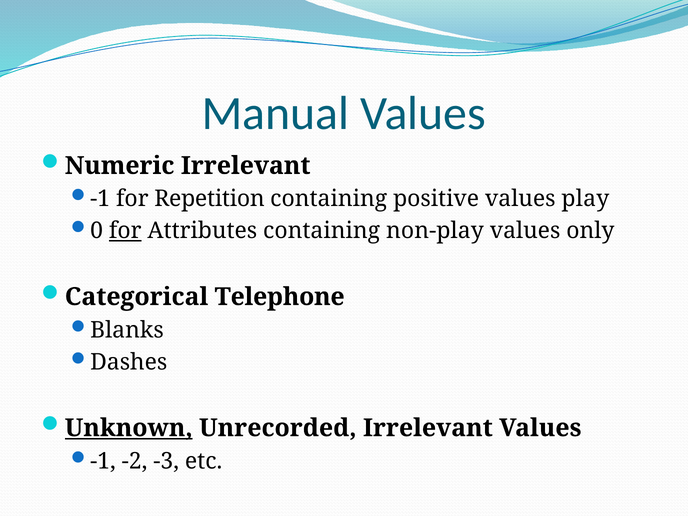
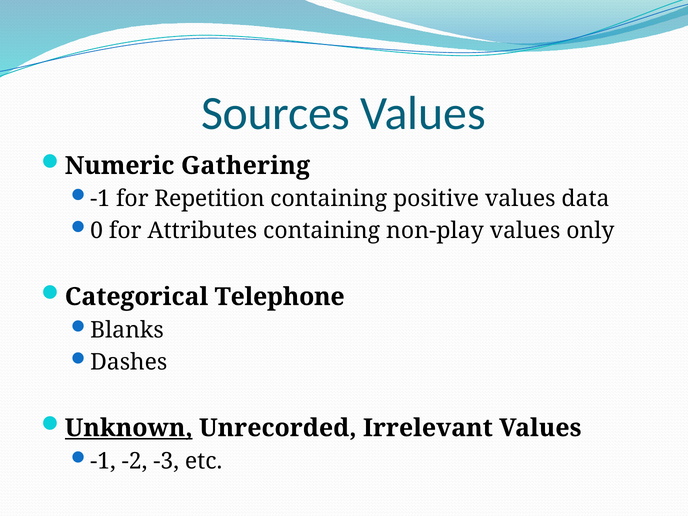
Manual: Manual -> Sources (276, 114)
Numeric Irrelevant: Irrelevant -> Gathering (246, 166)
play: play -> data (585, 199)
for underline: present -> none (125, 231)
